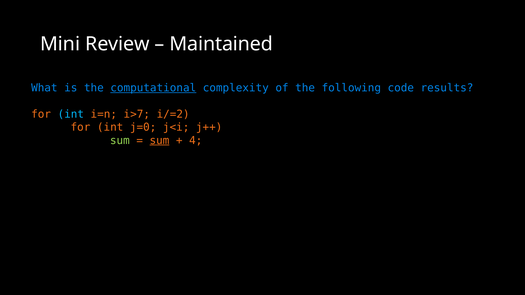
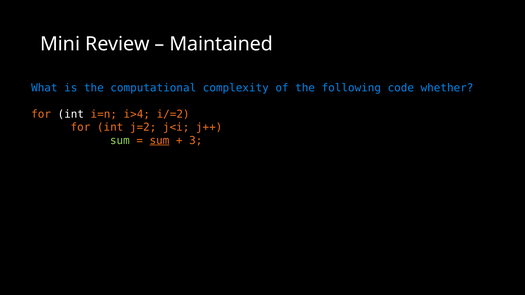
computational underline: present -> none (153, 88)
results: results -> whether (447, 88)
int colour: light blue -> white (71, 114)
i>7: i>7 -> i>4 (137, 114)
j=0: j=0 -> j=2 (143, 127)
4: 4 -> 3 (196, 141)
